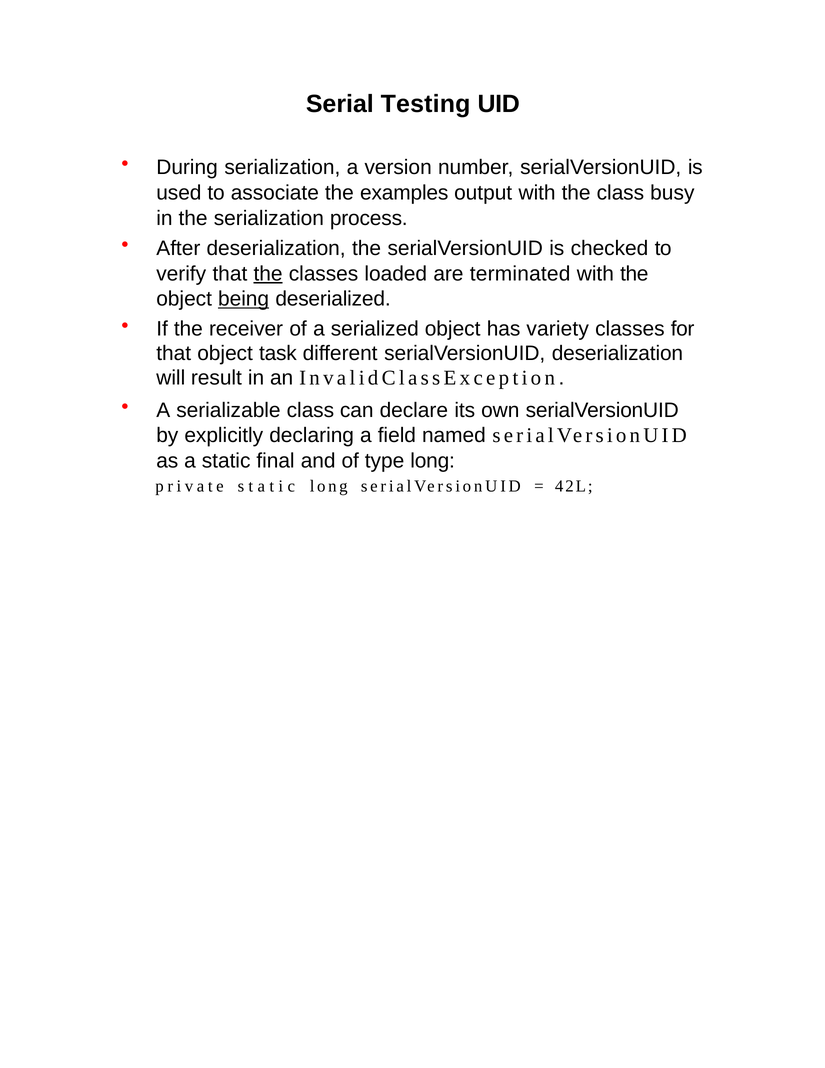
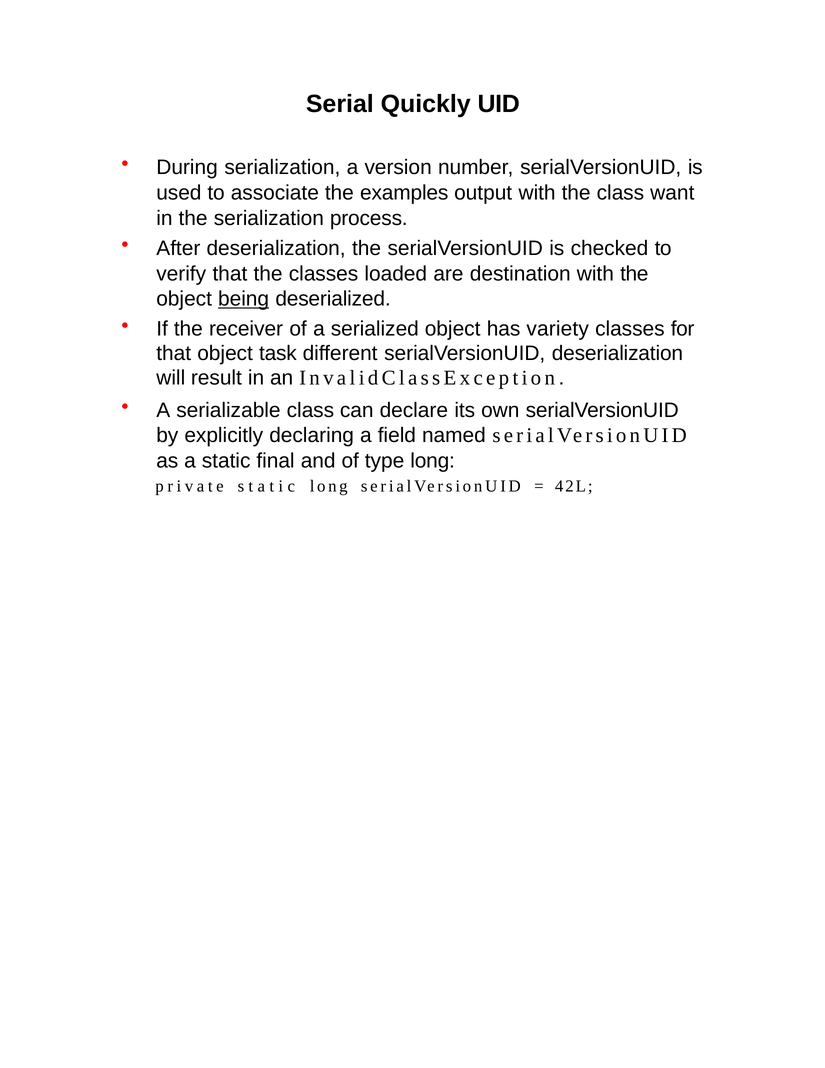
Testing: Testing -> Quickly (426, 104)
busy: busy -> want (672, 193)
the underline: present -> none (268, 274)
terminated: terminated -> destination (520, 274)
